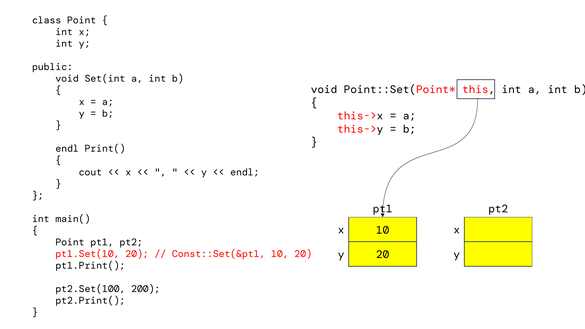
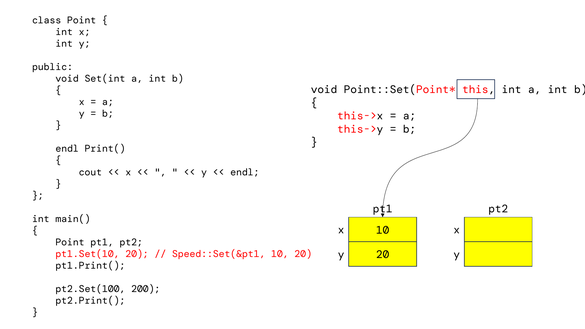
Const::Set(&pt1: Const::Set(&pt1 -> Speed::Set(&pt1 (219, 254)
